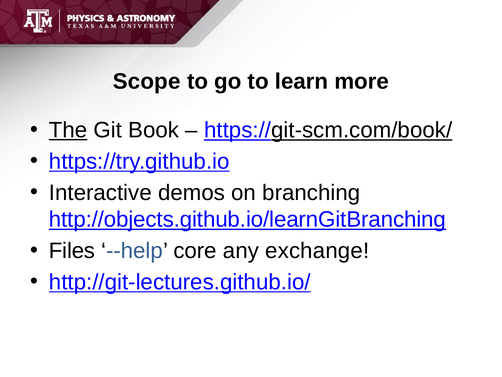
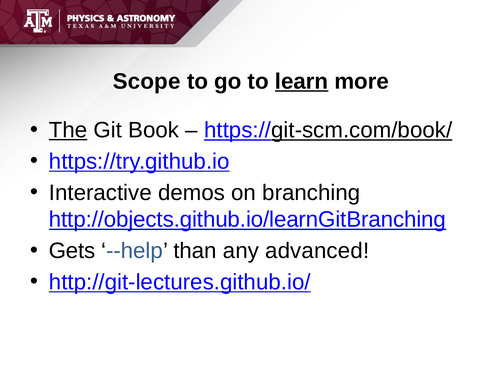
learn underline: none -> present (302, 81)
Files: Files -> Gets (72, 250)
core: core -> than (195, 250)
exchange: exchange -> advanced (317, 250)
